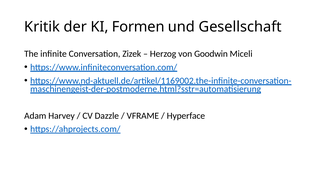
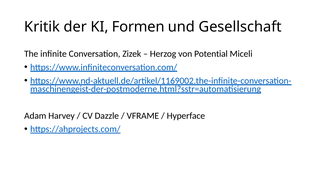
Goodwin: Goodwin -> Potential (211, 54)
